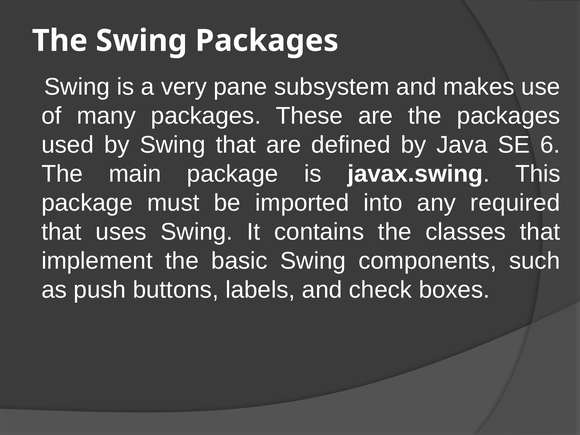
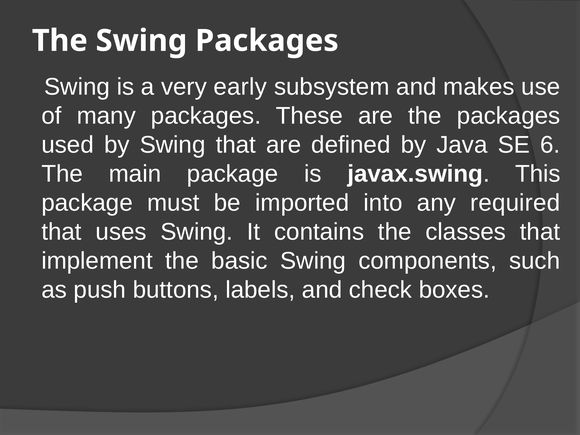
pane: pane -> early (240, 87)
